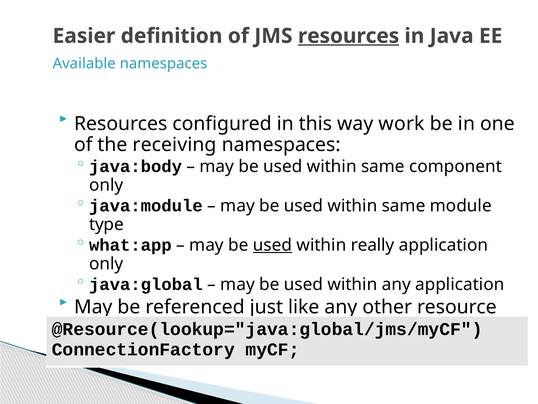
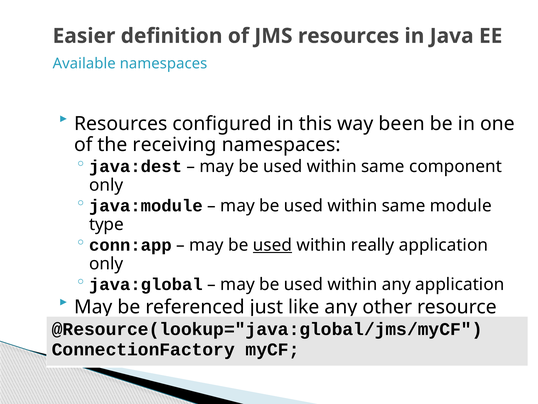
resources underline: present -> none (349, 36)
work: work -> been (402, 124)
java:body: java:body -> java:dest (136, 166)
what:app: what:app -> conn:app (130, 245)
